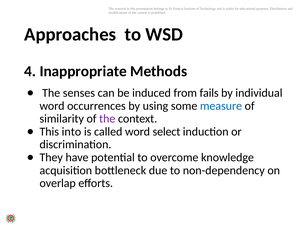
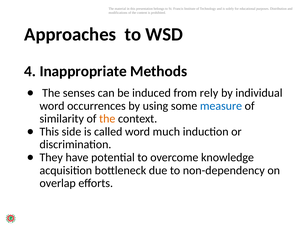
fails: fails -> rely (209, 93)
the colour: purple -> orange (107, 118)
into: into -> side (71, 131)
select: select -> much (166, 131)
